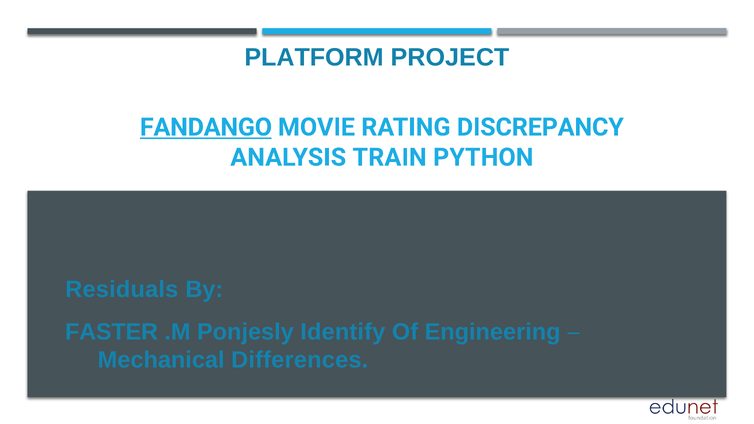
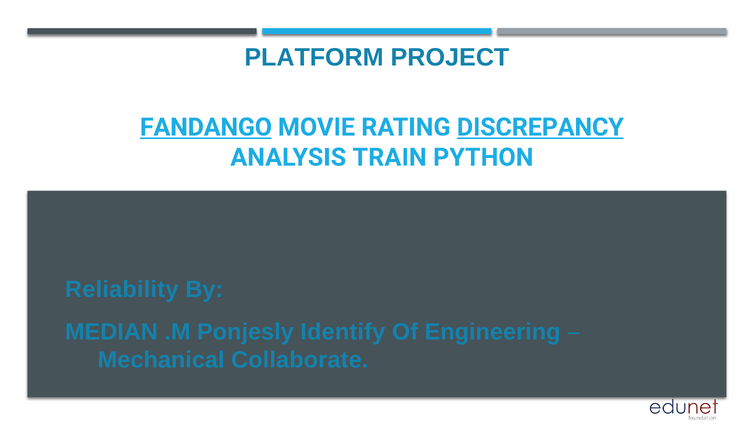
DISCREPANCY underline: none -> present (540, 127)
Residuals: Residuals -> Reliability (122, 289)
FASTER: FASTER -> MEDIAN (111, 332)
Differences: Differences -> Collaborate (300, 360)
